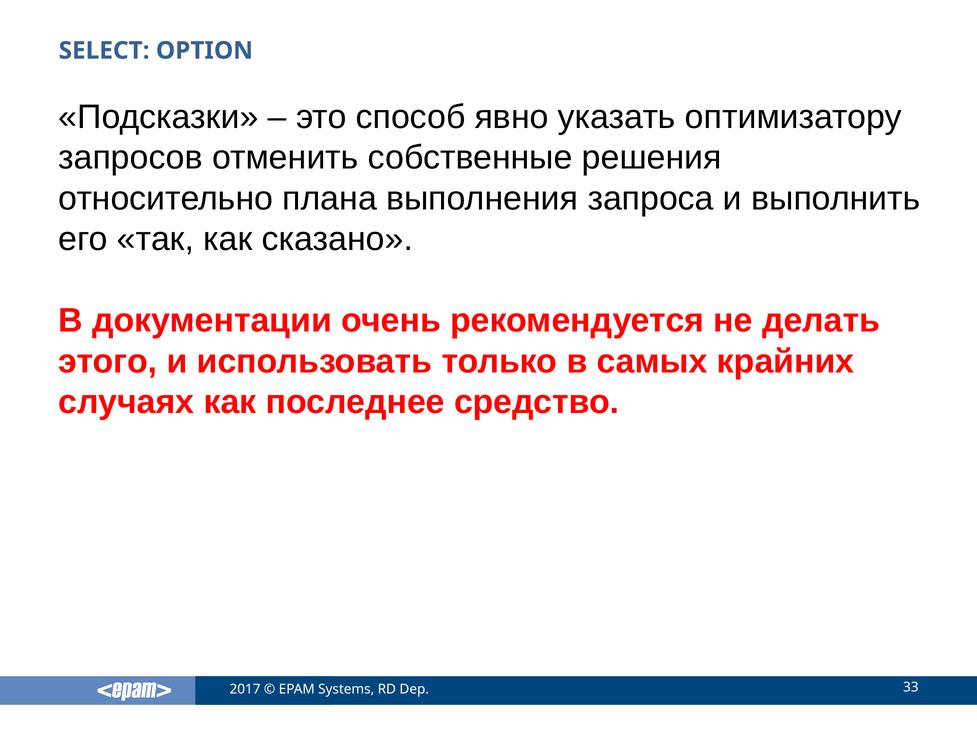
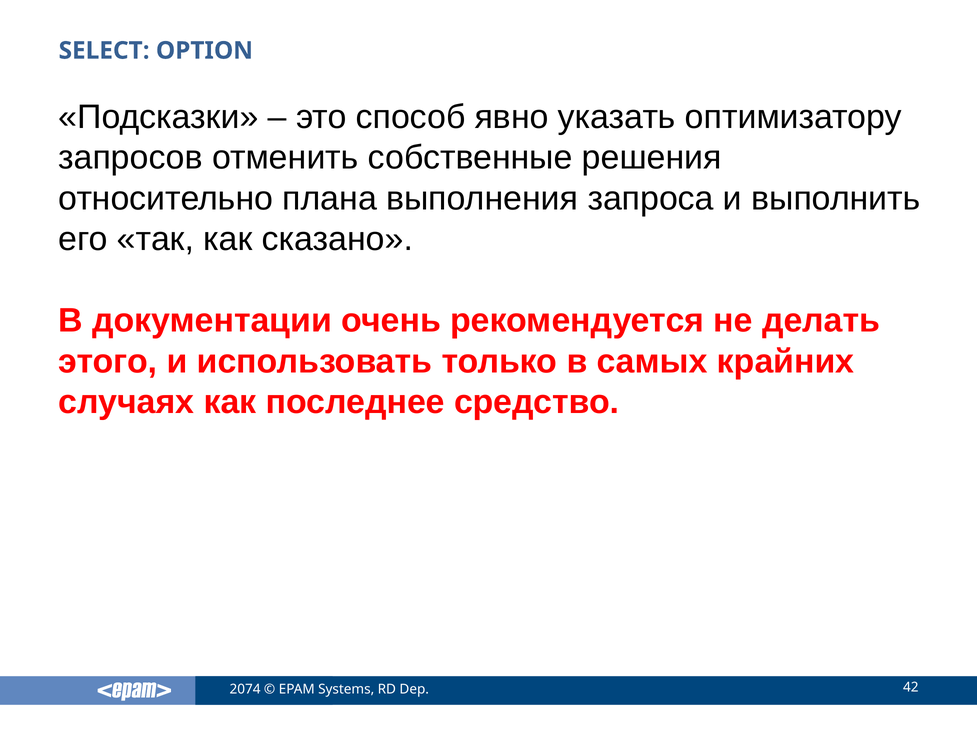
2017: 2017 -> 2074 (245, 689)
33: 33 -> 42 (911, 687)
